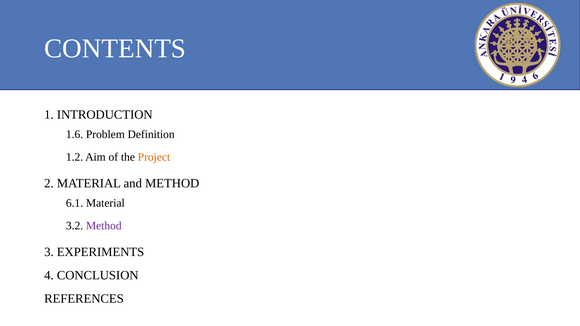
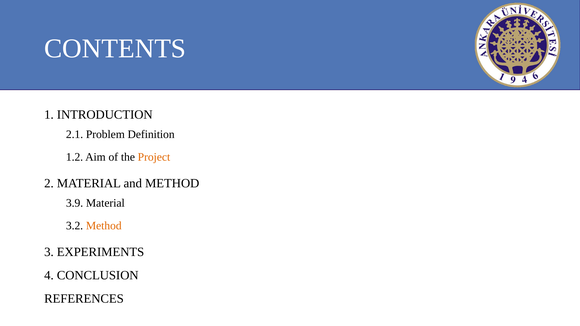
1.6: 1.6 -> 2.1 (75, 135)
6.1: 6.1 -> 3.9 (75, 203)
Method colour: purple -> orange (104, 226)
